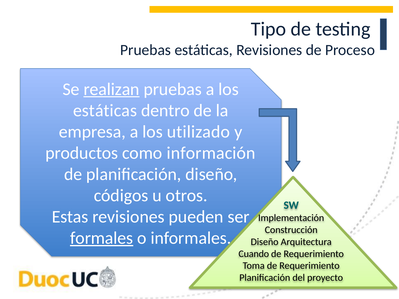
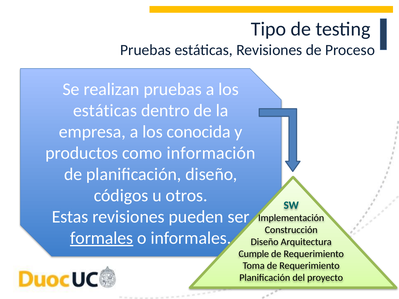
realizan underline: present -> none (112, 89)
utilizado: utilizado -> conocida (199, 132)
Cuando: Cuando -> Cumple (254, 254)
